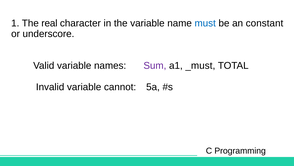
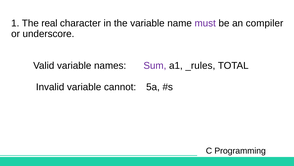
must colour: blue -> purple (205, 23)
constant: constant -> compiler (265, 23)
_must: _must -> _rules (200, 65)
